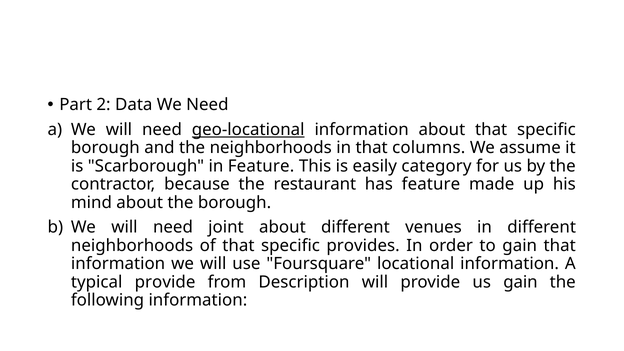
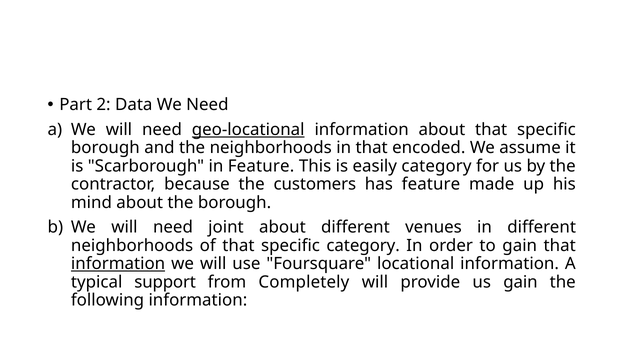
columns: columns -> encoded (429, 148)
restaurant: restaurant -> customers (315, 184)
specific provides: provides -> category (363, 245)
information underline: none -> present (118, 264)
typical provide: provide -> support (165, 282)
Description: Description -> Completely (304, 282)
